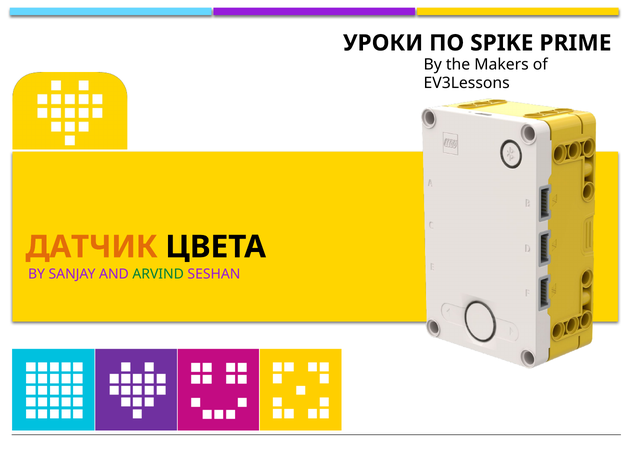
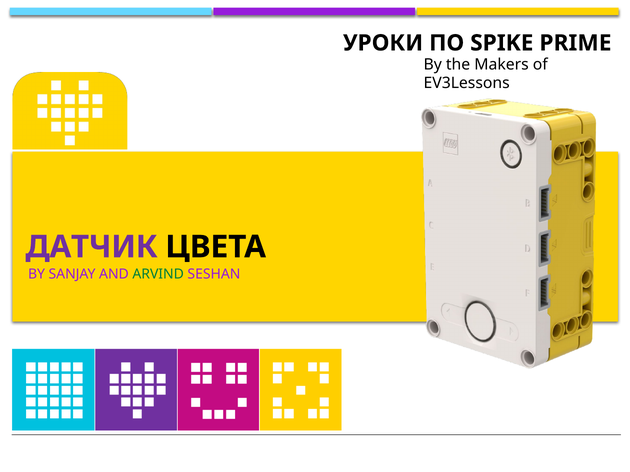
ДАТЧИК colour: orange -> purple (91, 247)
